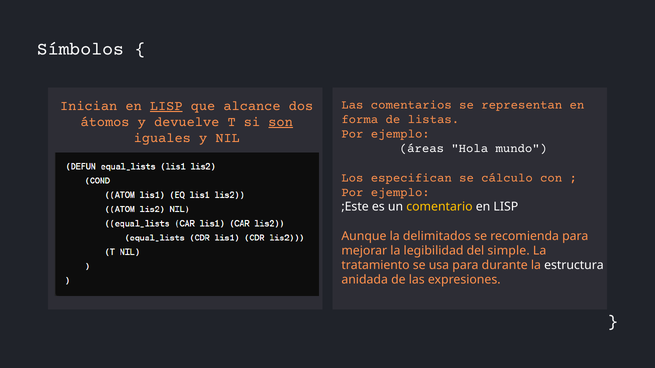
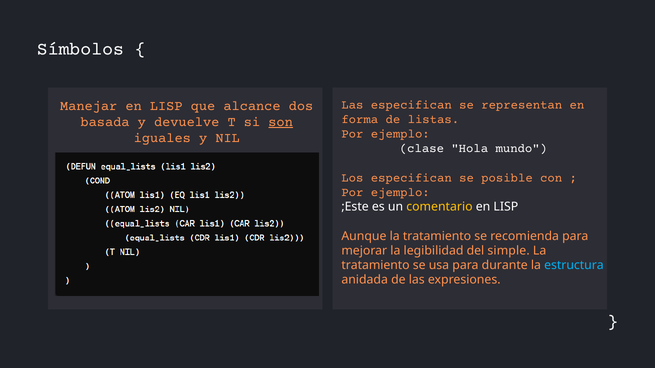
Las comentarios: comentarios -> especifican (411, 105)
Inician: Inician -> Manejar (89, 106)
LISP underline: present -> none (166, 106)
átomos: átomos -> basada (105, 122)
áreas: áreas -> clase (422, 149)
cálculo: cálculo -> posible (507, 178)
Aunque la delimitados: delimitados -> tratamiento (437, 236)
estructura colour: white -> light blue (574, 265)
